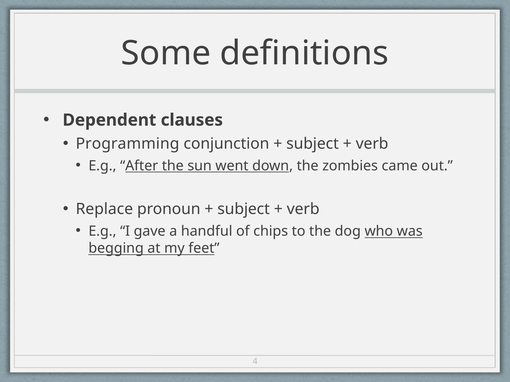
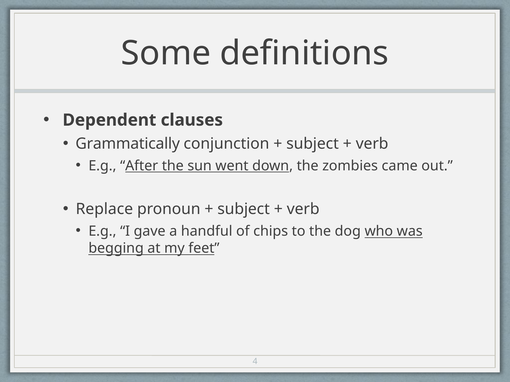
Programming: Programming -> Grammatically (128, 144)
